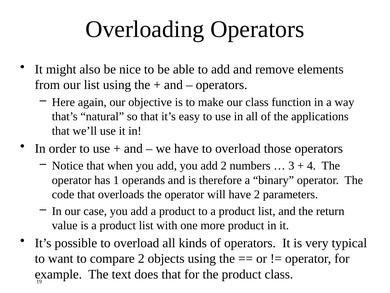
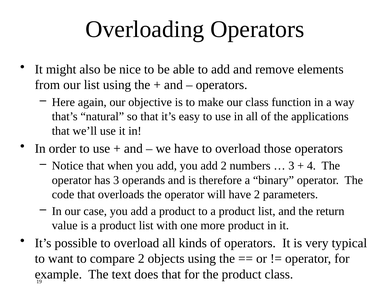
has 1: 1 -> 3 (116, 180)
